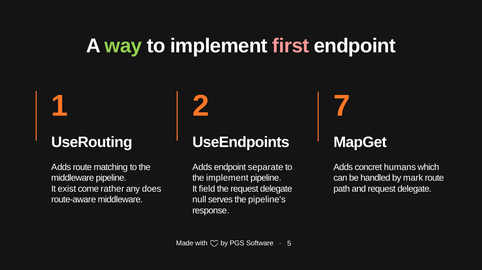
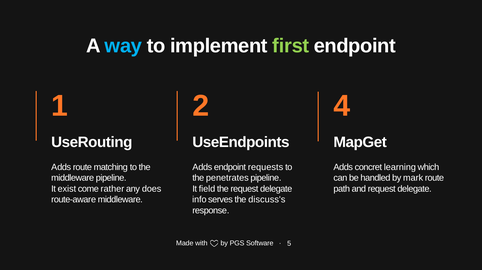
way colour: light green -> light blue (123, 46)
first colour: pink -> light green (291, 46)
7: 7 -> 4 (342, 106)
separate: separate -> requests (266, 167)
humans: humans -> learning (400, 167)
the implement: implement -> penetrates (227, 178)
null: null -> info (199, 200)
pipeline's: pipeline's -> discuss's (267, 200)
